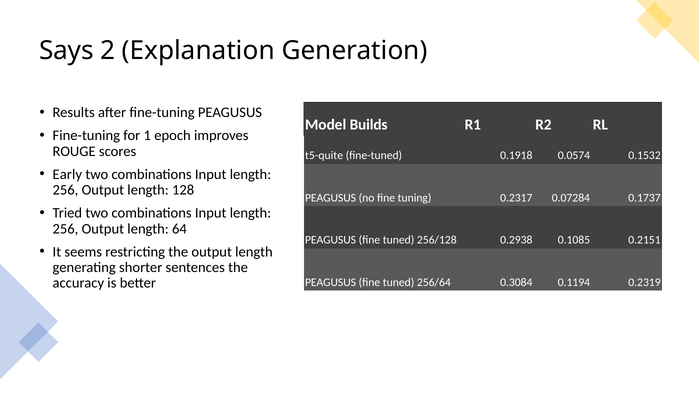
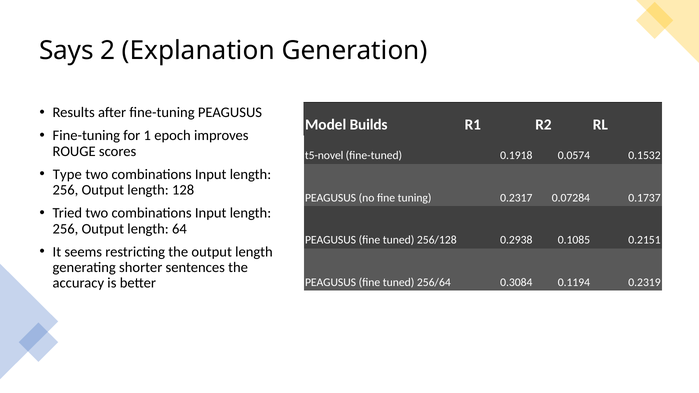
t5-quite: t5-quite -> t5-novel (324, 155)
Early: Early -> Type (67, 174)
